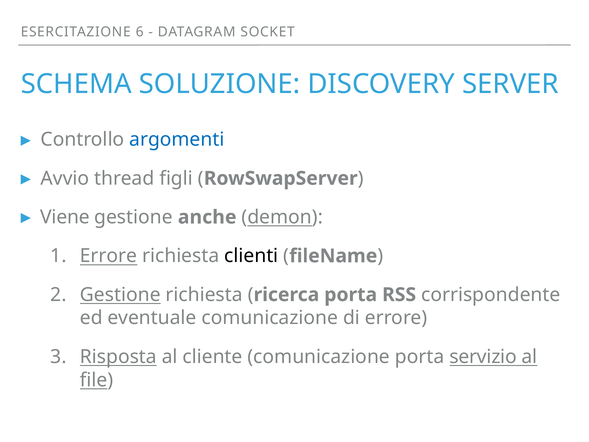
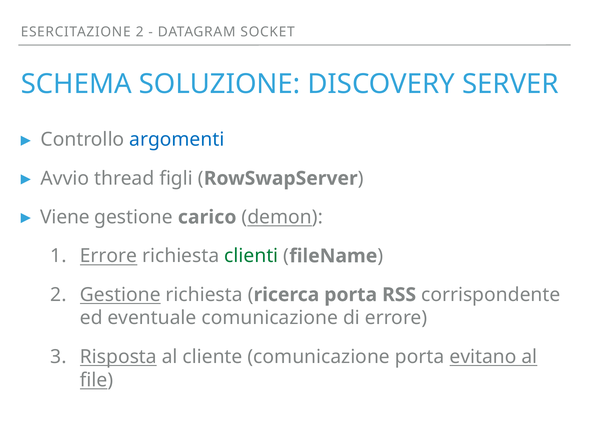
ESERCITAZIONE 6: 6 -> 2 (140, 32)
anche: anche -> carico (207, 217)
clienti colour: black -> green (251, 256)
servizio: servizio -> evitano (483, 357)
